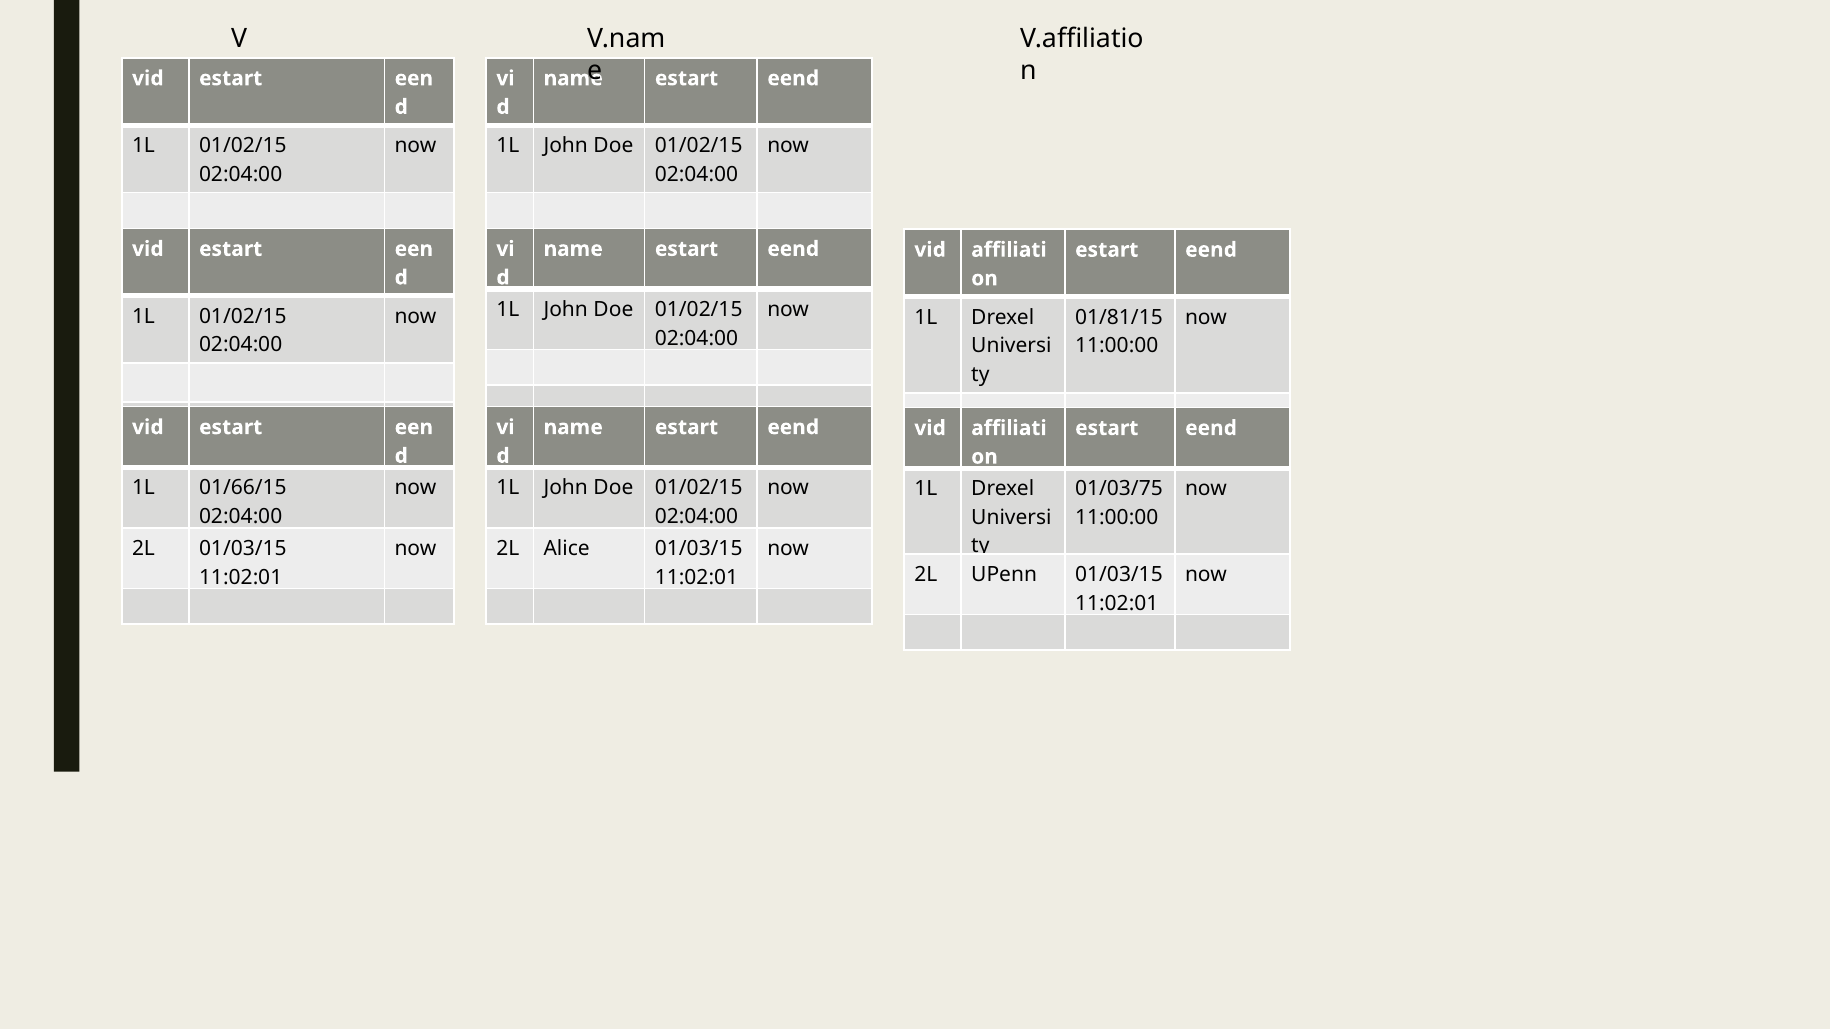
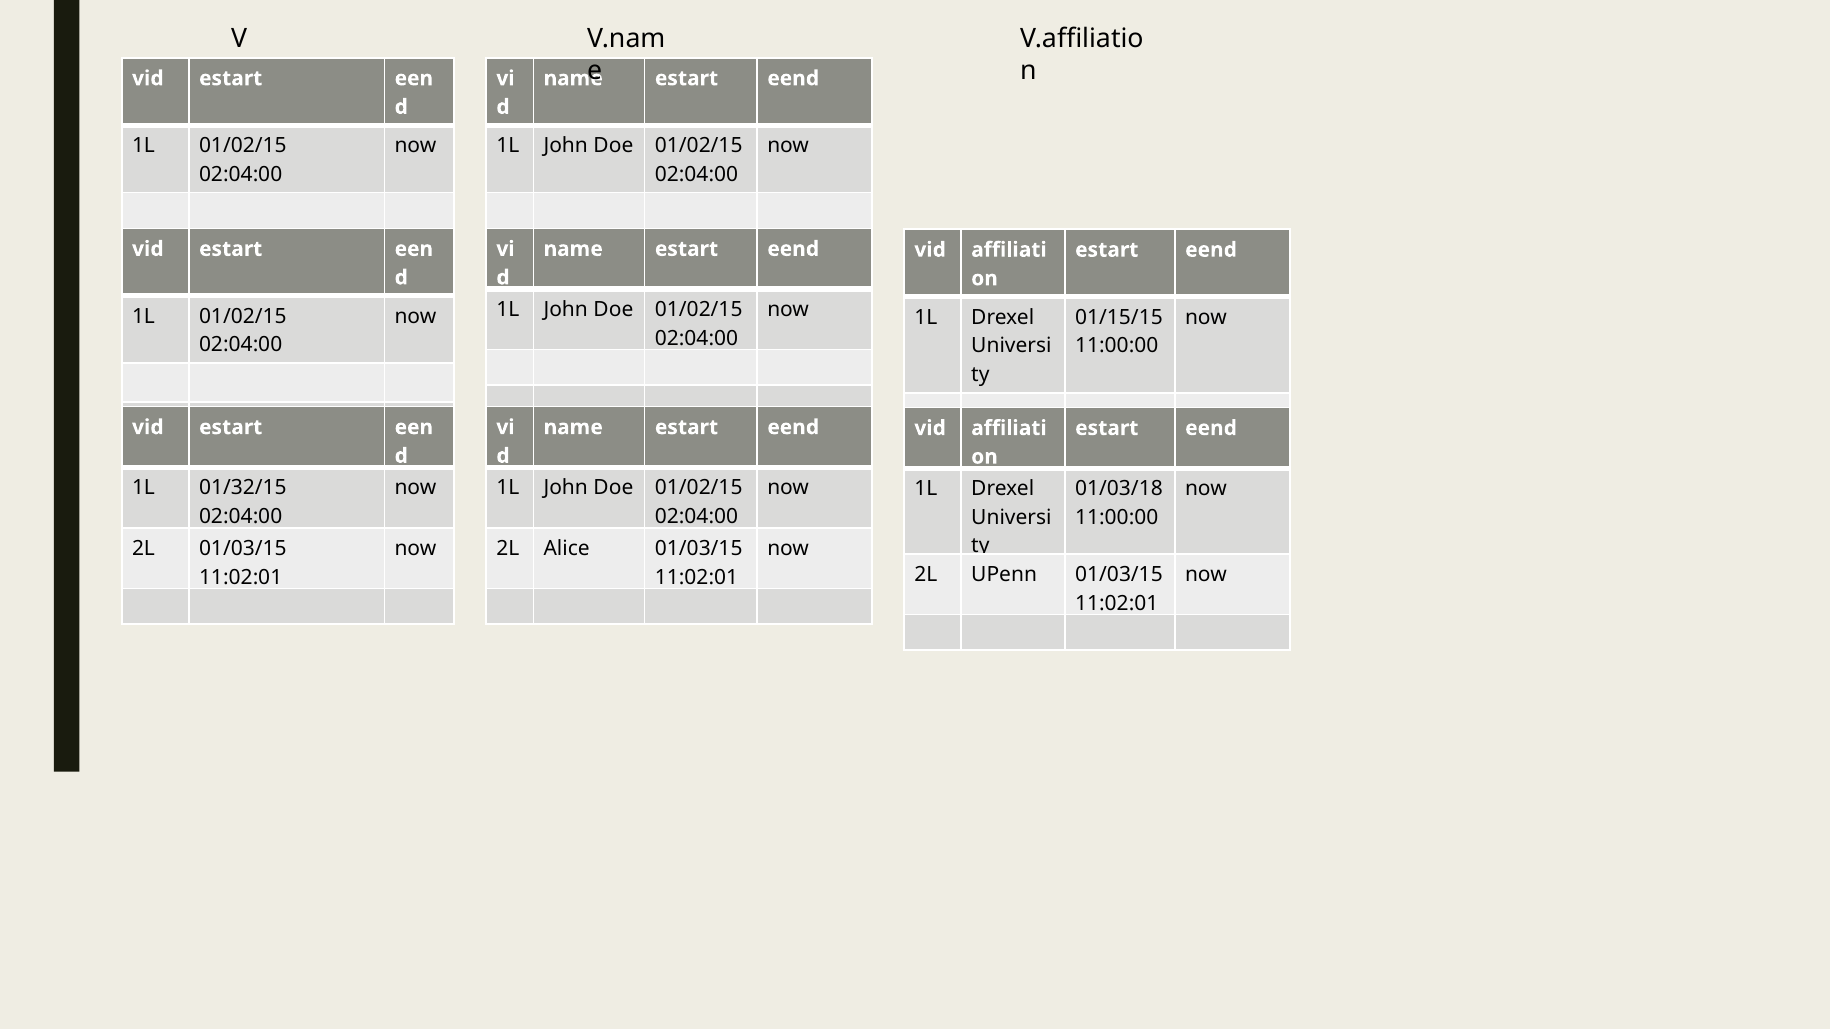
01/81/15: 01/81/15 -> 01/15/15 (1119, 317)
01/66/15: 01/66/15 -> 01/32/15 (243, 488)
01/03/75: 01/03/75 -> 01/03/18 (1119, 489)
